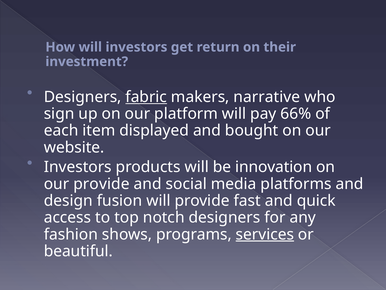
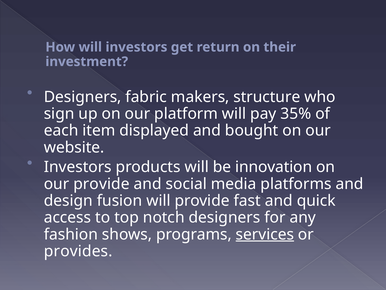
fabric underline: present -> none (146, 97)
narrative: narrative -> structure (267, 97)
66%: 66% -> 35% (296, 114)
beautiful: beautiful -> provides (78, 251)
